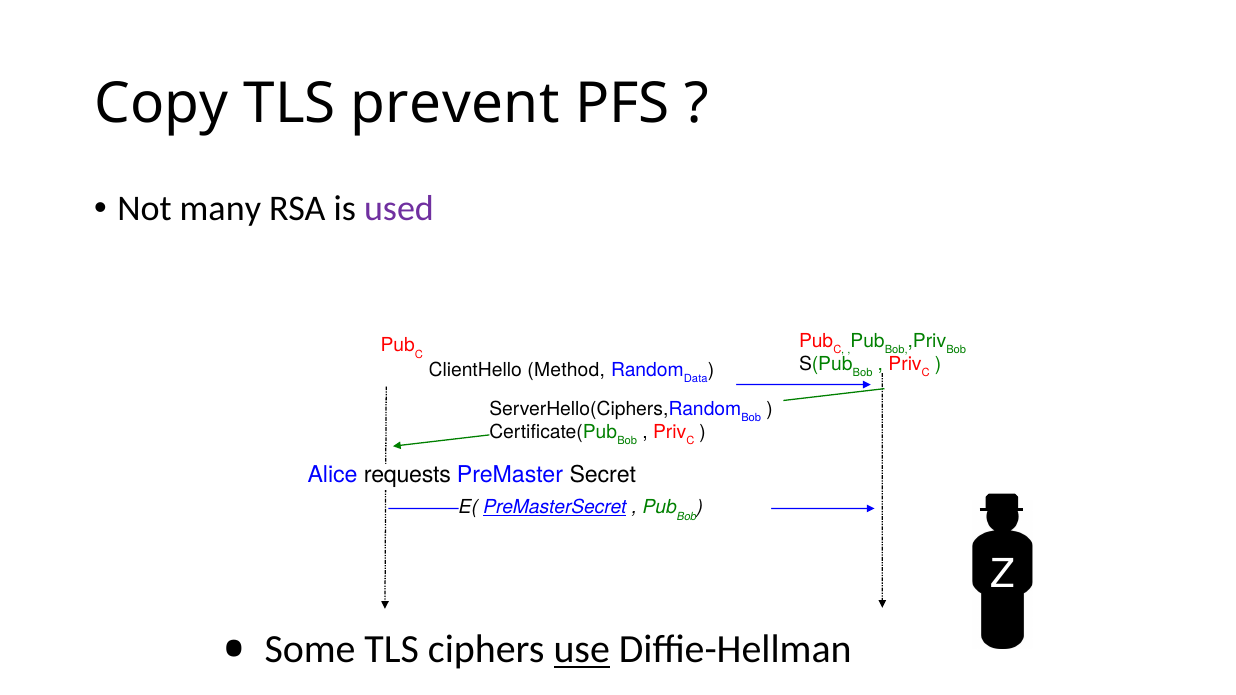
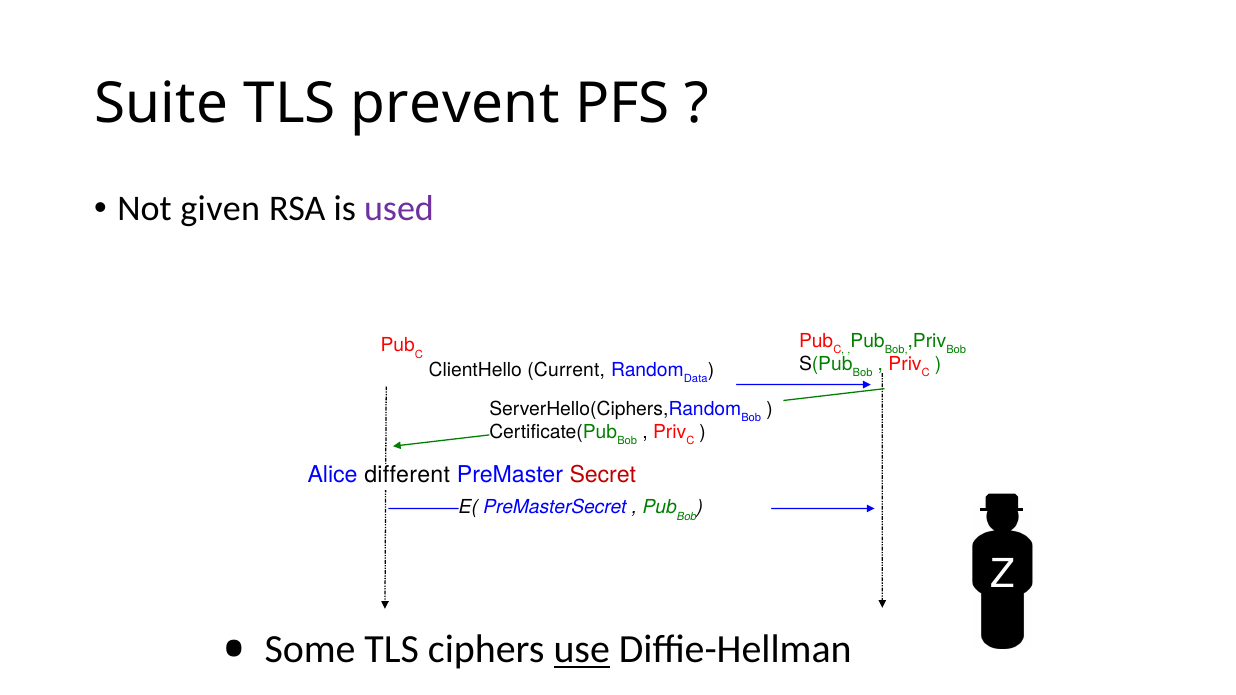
Copy: Copy -> Suite (161, 104)
many: many -> given (220, 209)
Method: Method -> Current (566, 370)
requests: requests -> different (407, 475)
Secret colour: black -> red (603, 475)
PreMasterSecret underline: present -> none (555, 507)
